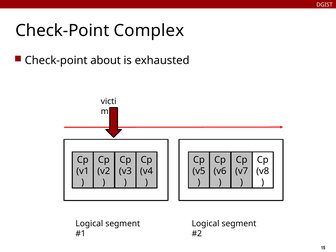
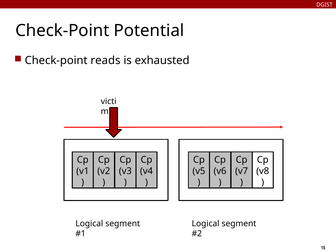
Complex: Complex -> Potential (149, 31)
about: about -> reads (105, 60)
